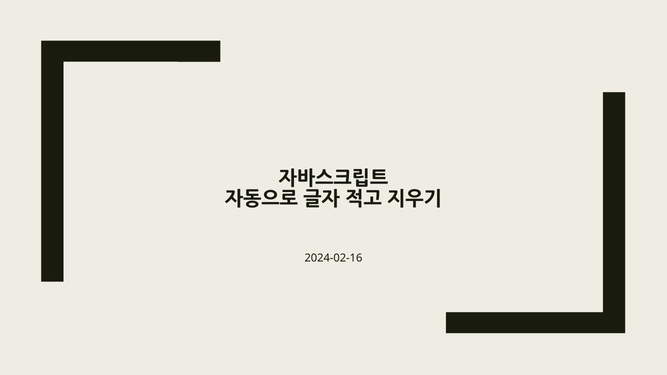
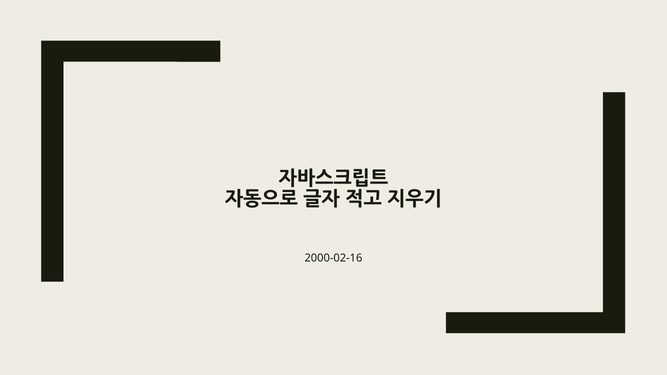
2024-02-16: 2024-02-16 -> 2000-02-16 (333, 258)
